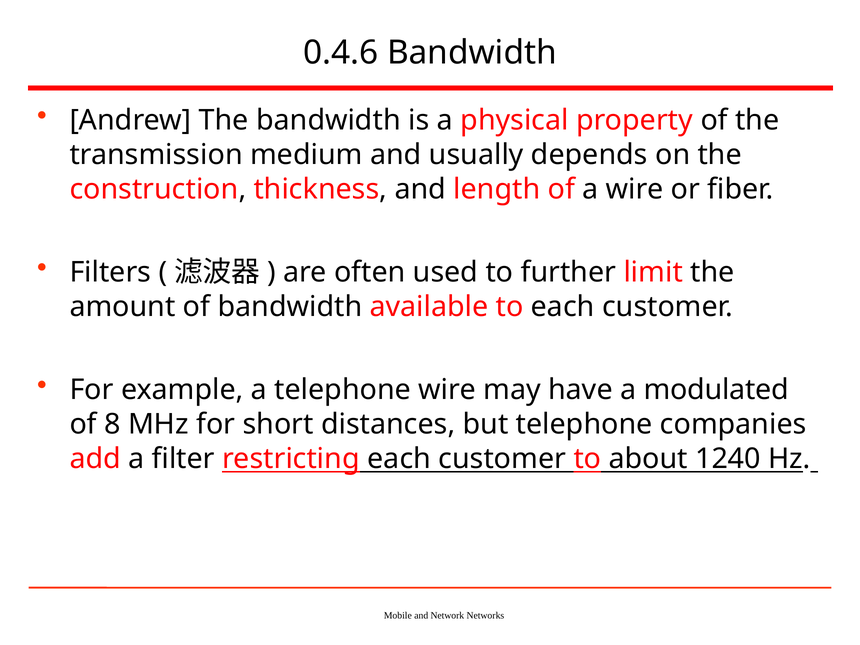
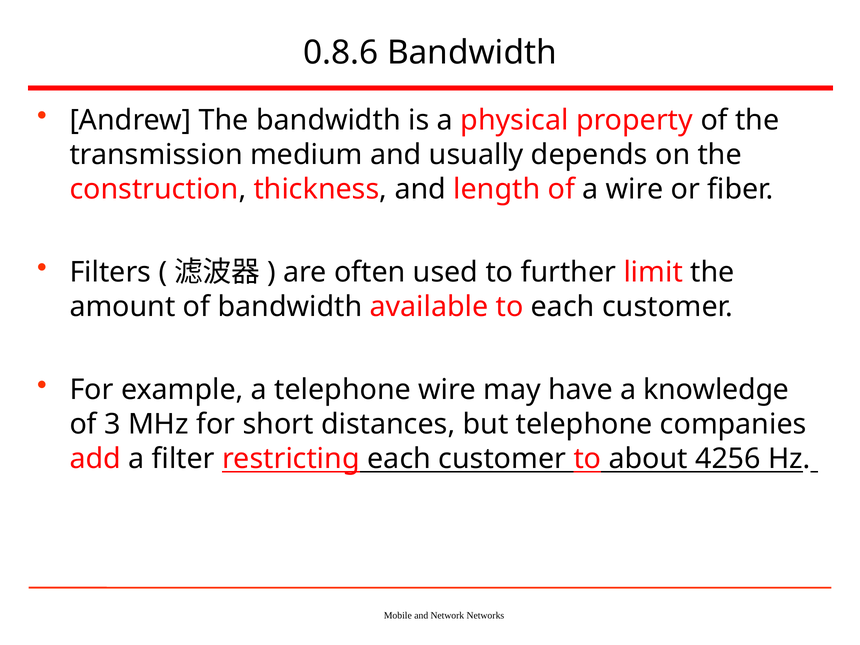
0.4.6: 0.4.6 -> 0.8.6 (341, 52)
modulated: modulated -> knowledge (716, 390)
8: 8 -> 3 (112, 424)
1240: 1240 -> 4256 (728, 459)
